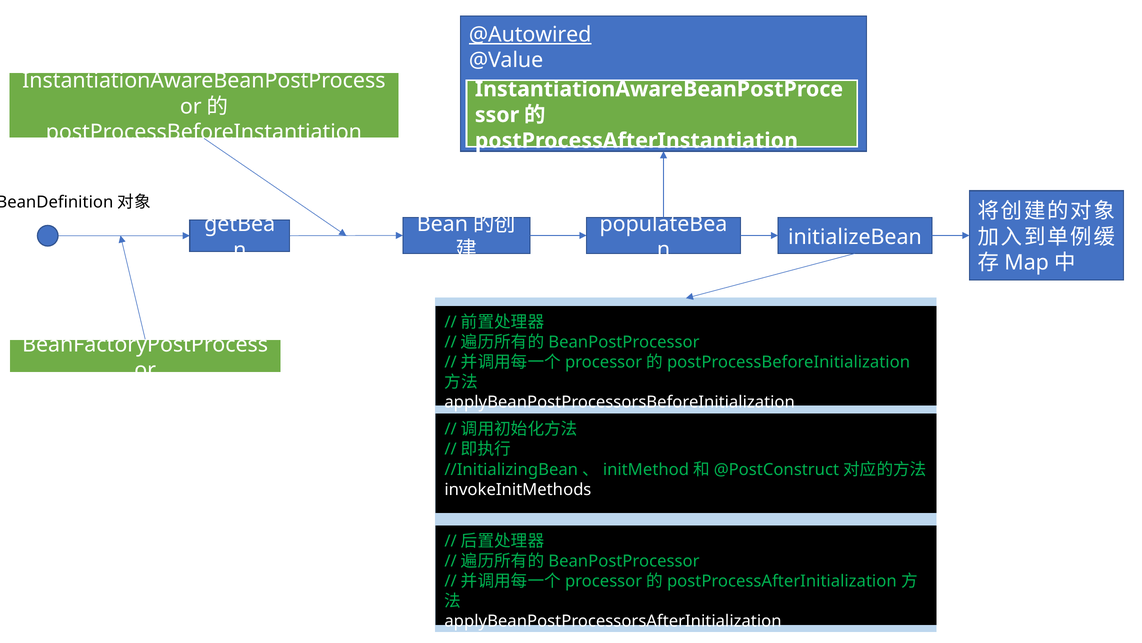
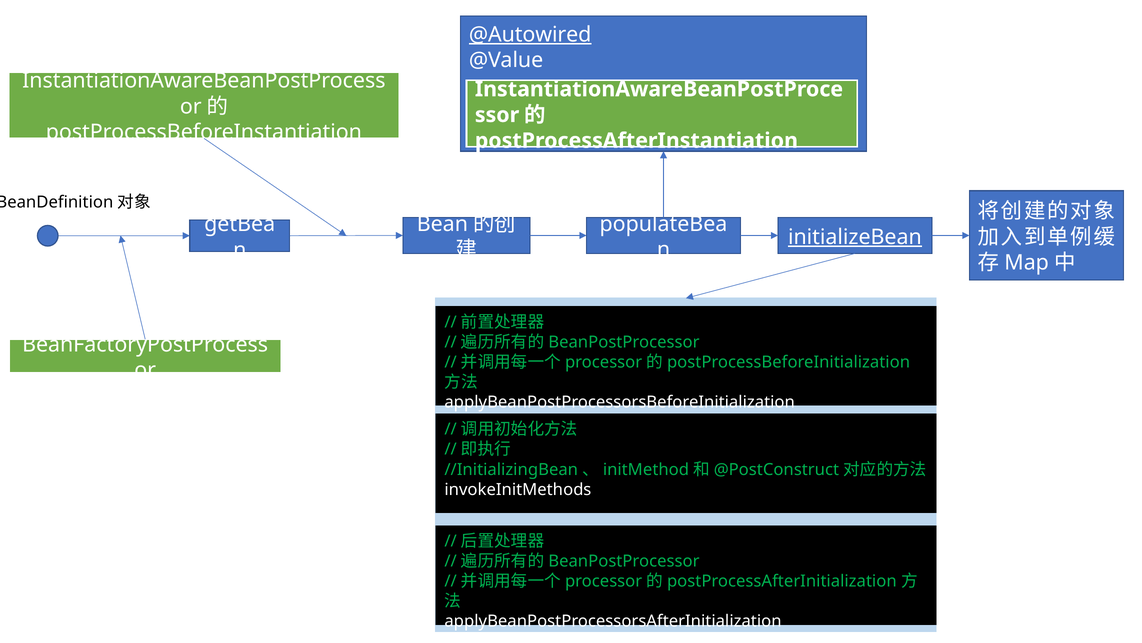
initializeBean underline: none -> present (855, 237)
